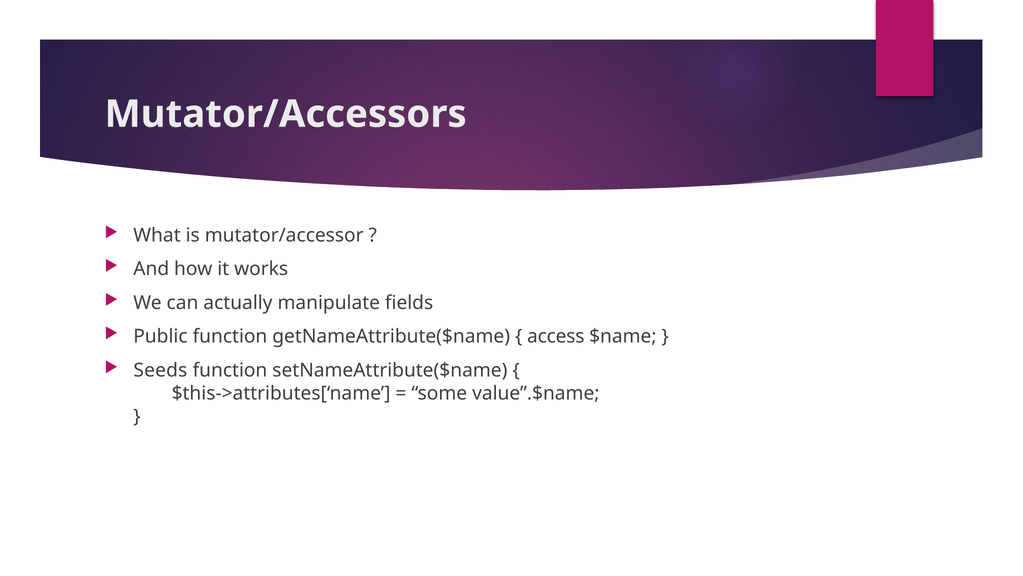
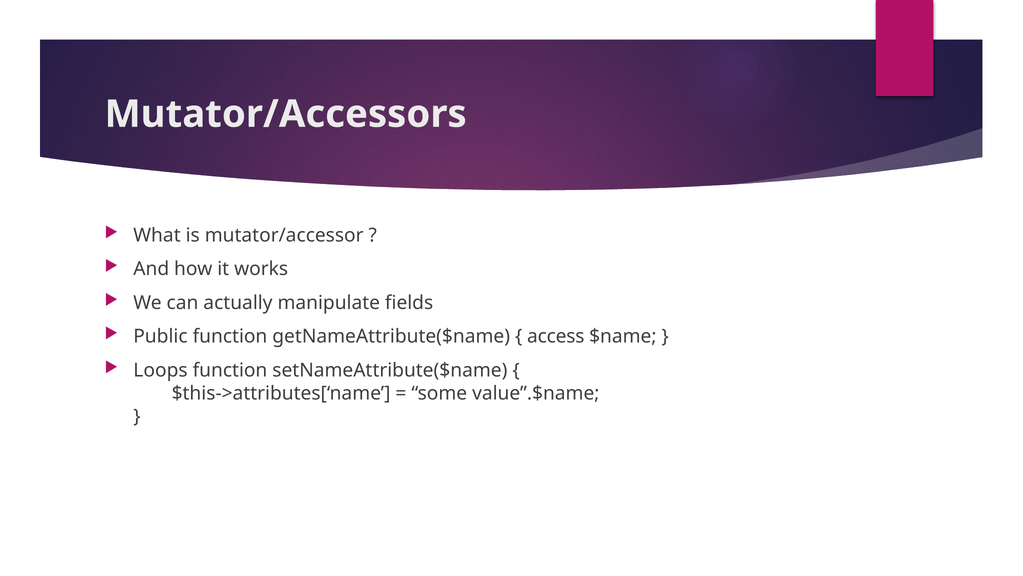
Seeds: Seeds -> Loops (160, 370)
